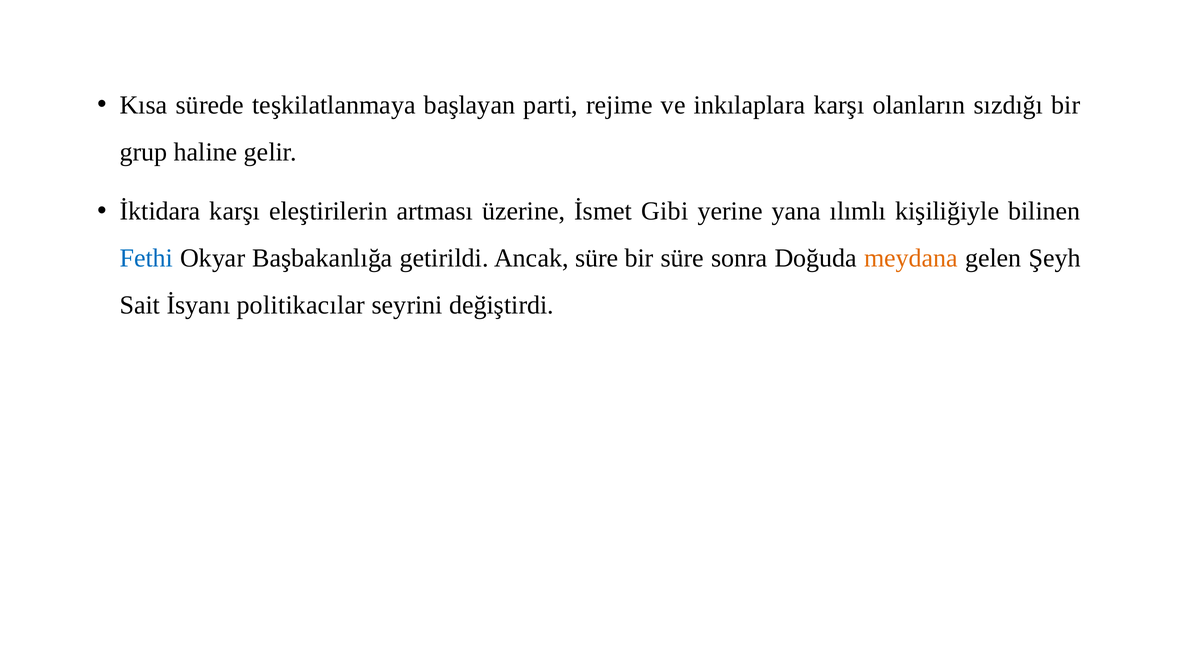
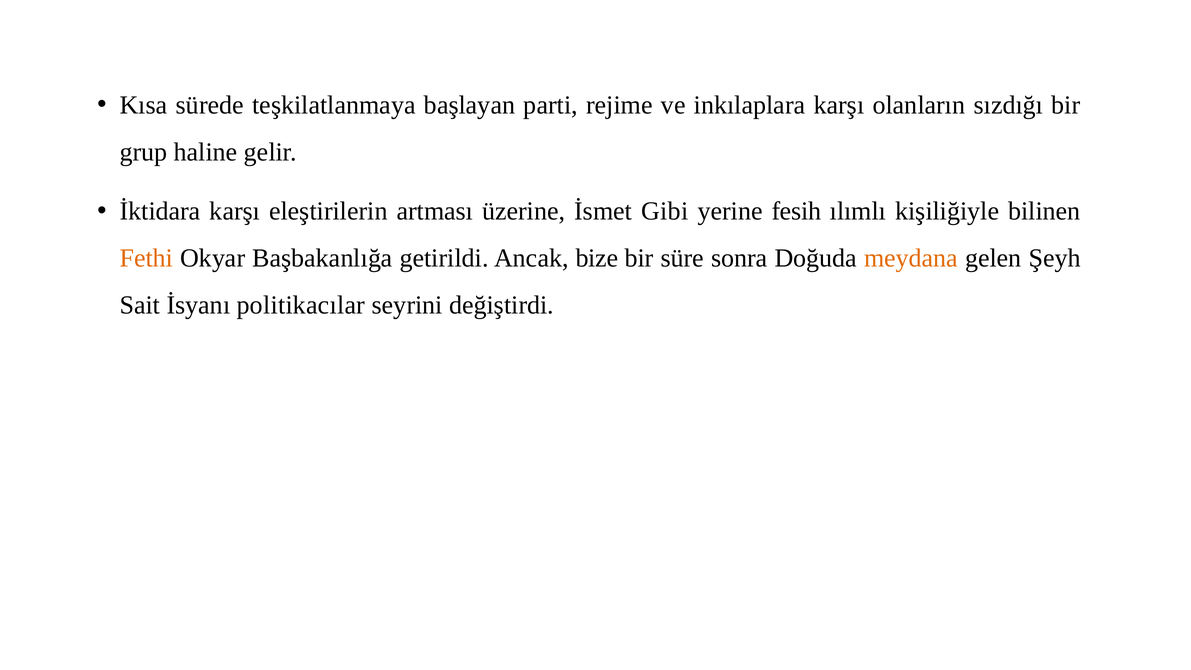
yana: yana -> fesih (796, 211)
Fethi colour: blue -> orange (146, 258)
Ancak süre: süre -> bize (597, 258)
